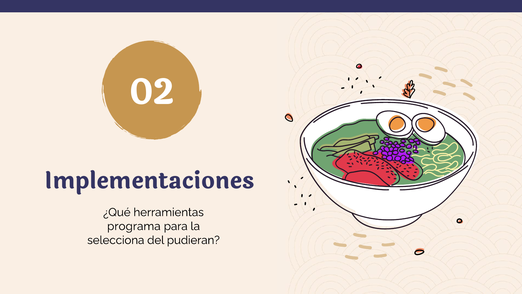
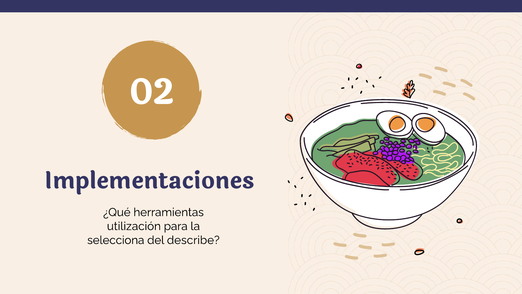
programa: programa -> utilización (134, 226)
pudieran: pudieran -> describe (193, 240)
